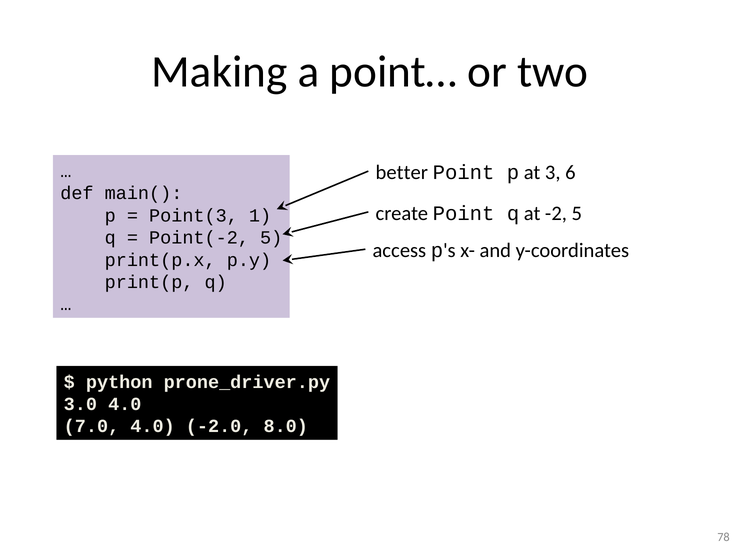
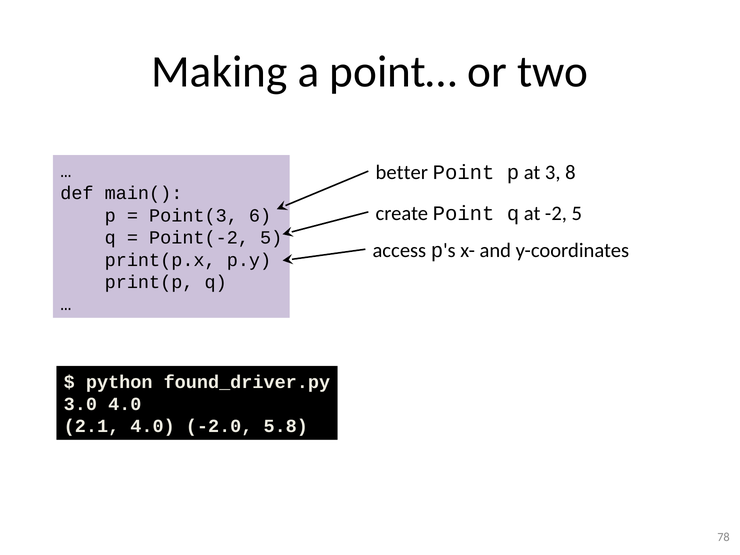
6: 6 -> 8 (570, 173)
1: 1 -> 6 (260, 216)
prone_driver.py: prone_driver.py -> found_driver.py (247, 382)
7.0: 7.0 -> 2.1 (91, 426)
8.0: 8.0 -> 5.8 (286, 426)
